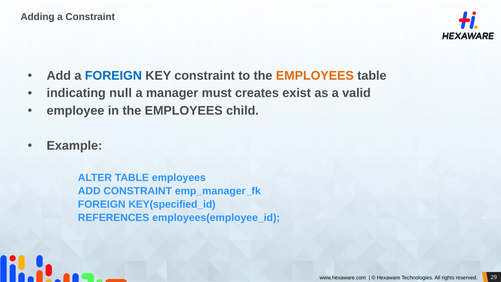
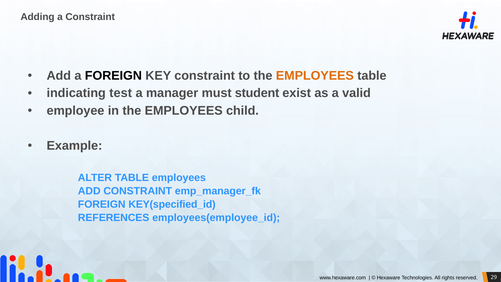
FOREIGN colour: blue -> black (113, 75)
null: null -> test (121, 93)
creates: creates -> student (257, 93)
